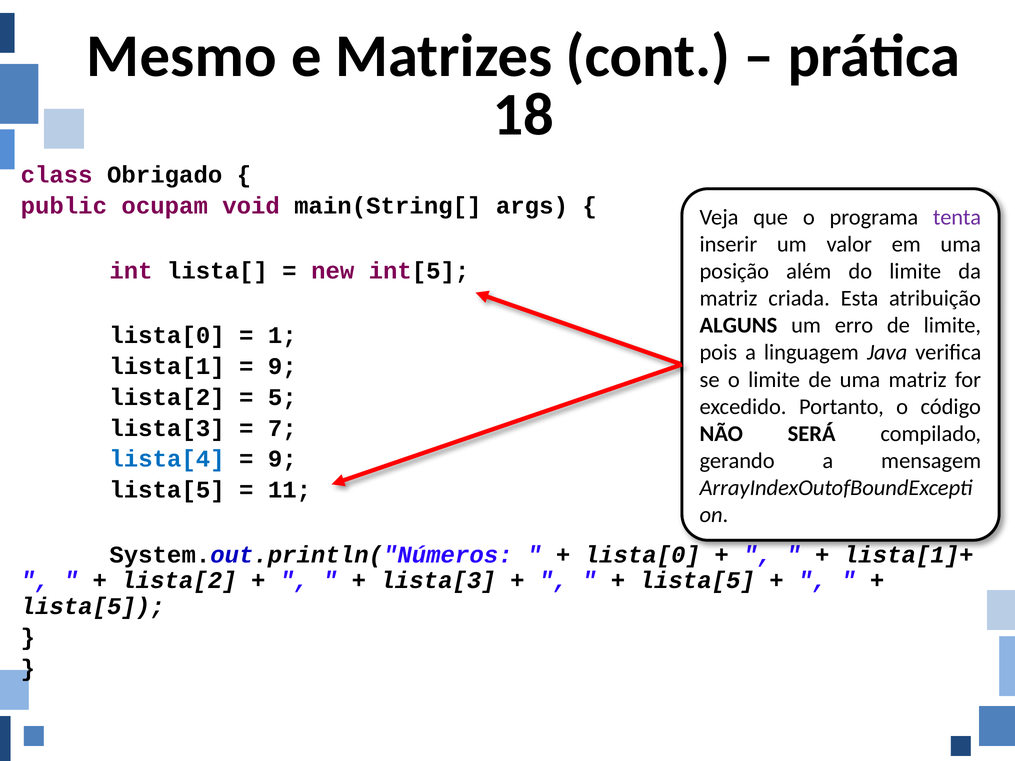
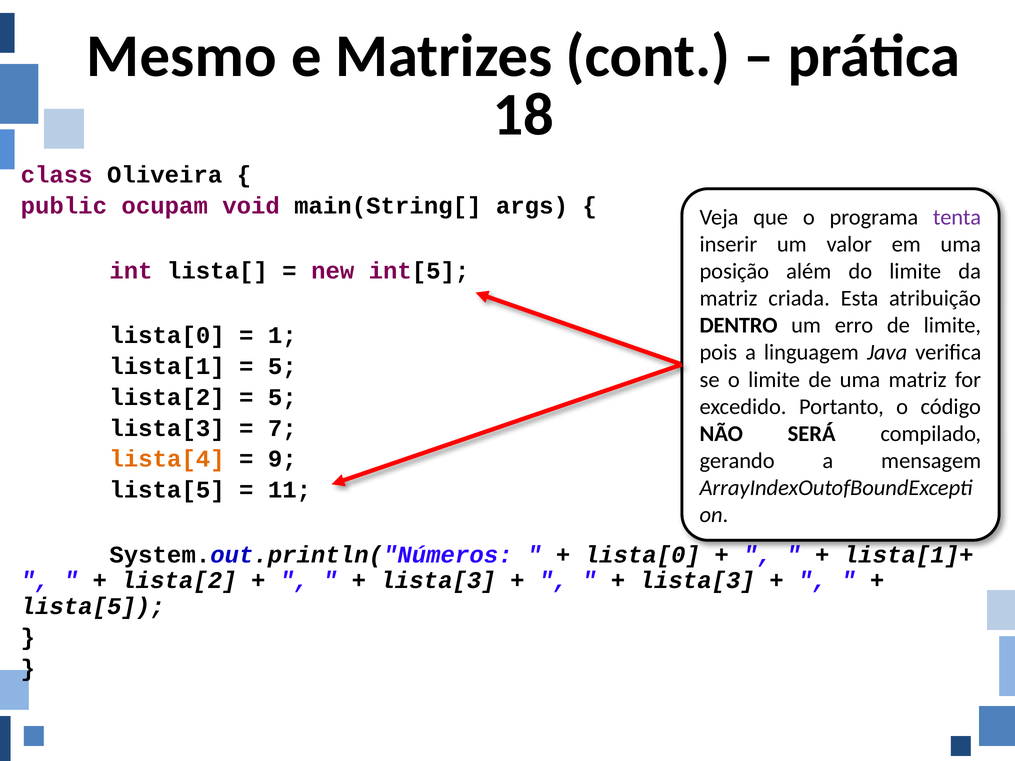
Obrigado: Obrigado -> Oliveira (165, 175)
ALGUNS: ALGUNS -> DENTRO (739, 326)
9: 9 -> 5 (282, 366)
lista[4 colour: blue -> orange (167, 459)
lista[5: lista[5 -> lista[3 (697, 581)
